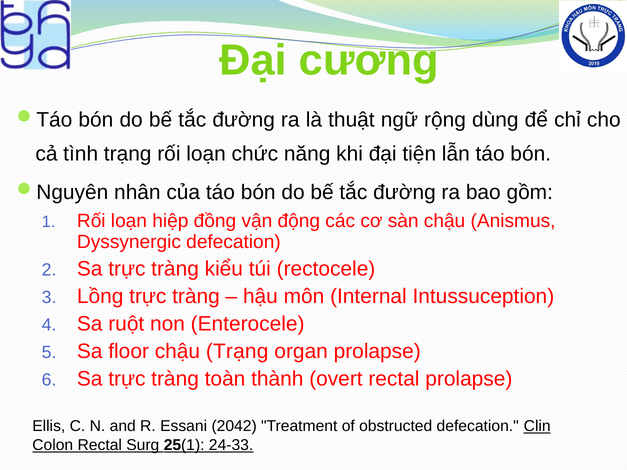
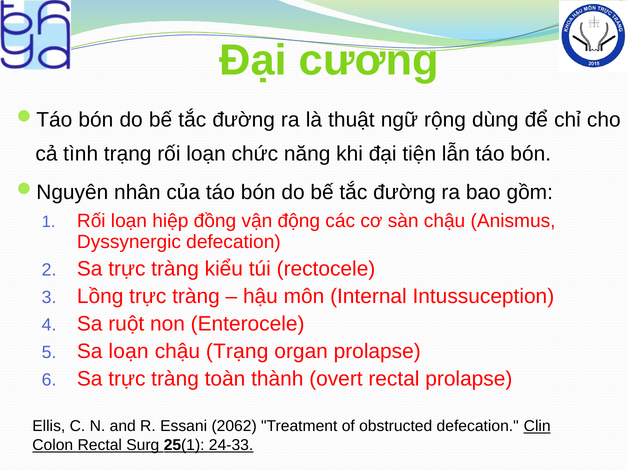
Sa floor: floor -> loạn (129, 351)
2042: 2042 -> 2062 (234, 426)
